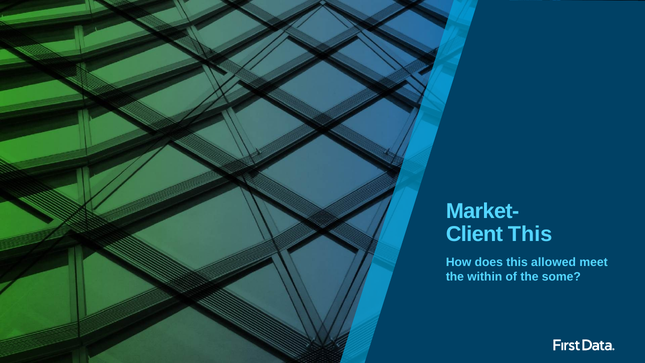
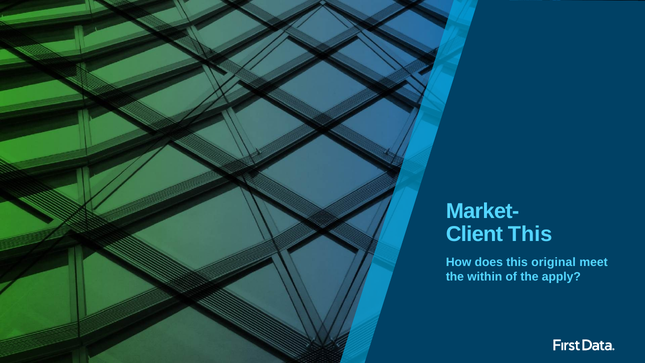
allowed: allowed -> original (554, 262)
some: some -> apply (561, 277)
